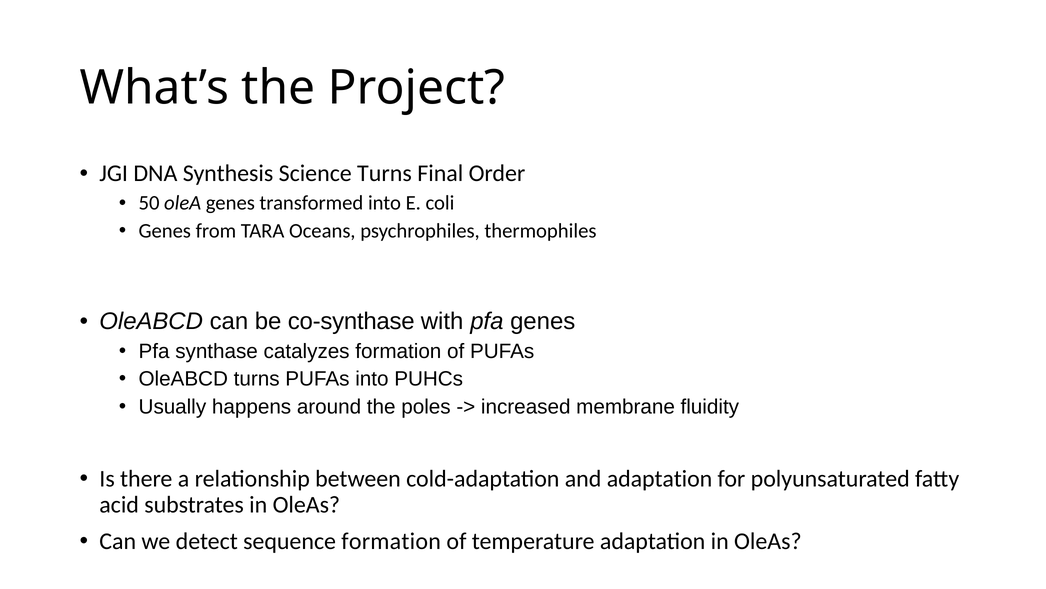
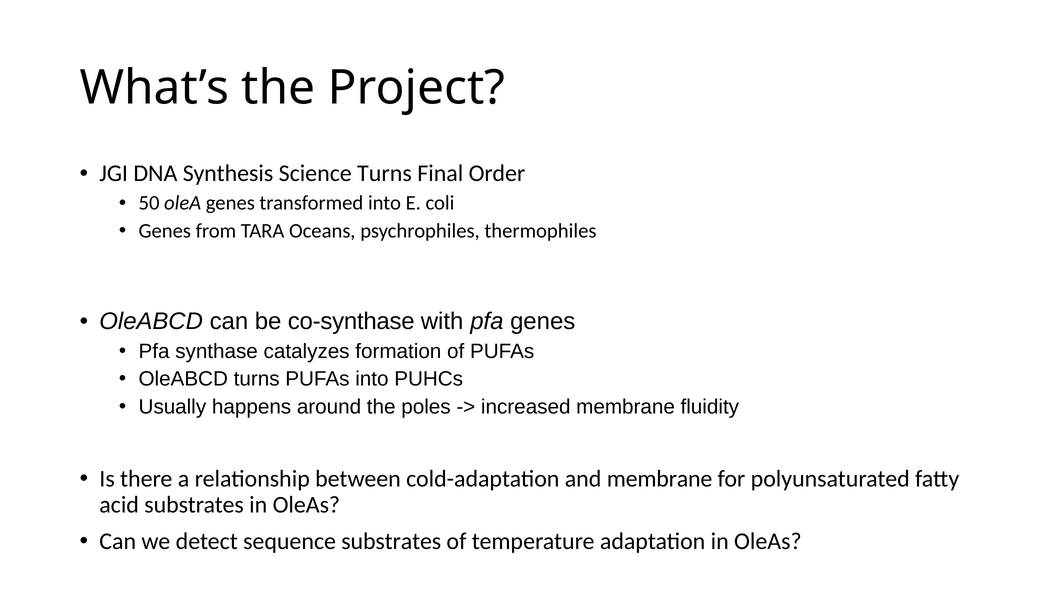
and adaptation: adaptation -> membrane (660, 478)
sequence formation: formation -> substrates (391, 541)
